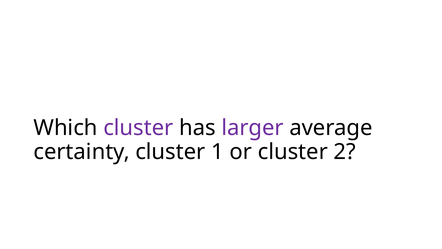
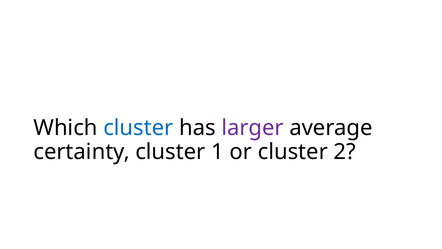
cluster colour: purple -> blue (138, 128)
